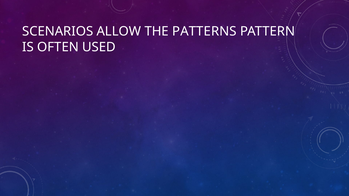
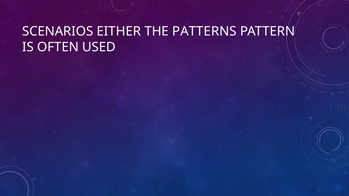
ALLOW: ALLOW -> EITHER (119, 31)
